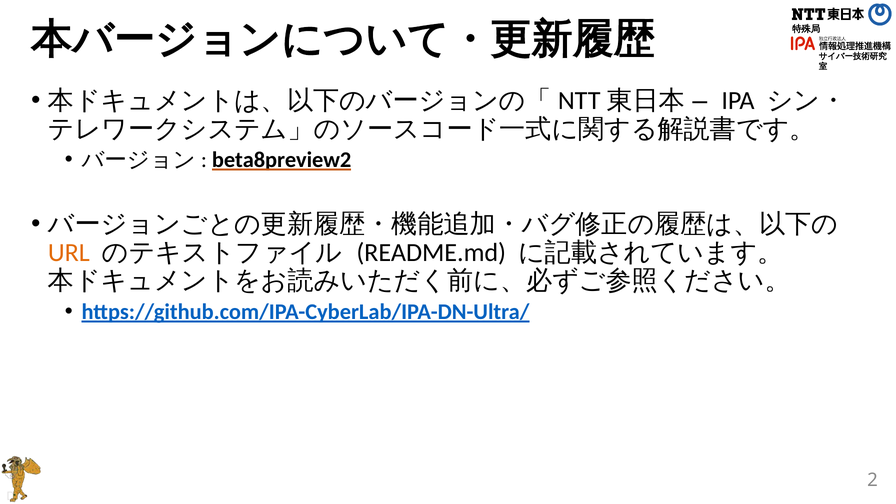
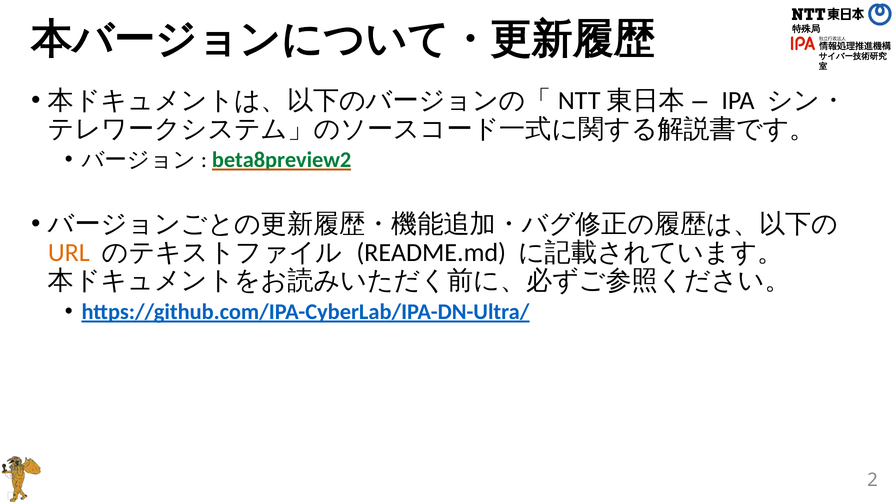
beta8preview2 colour: black -> green (282, 160)
